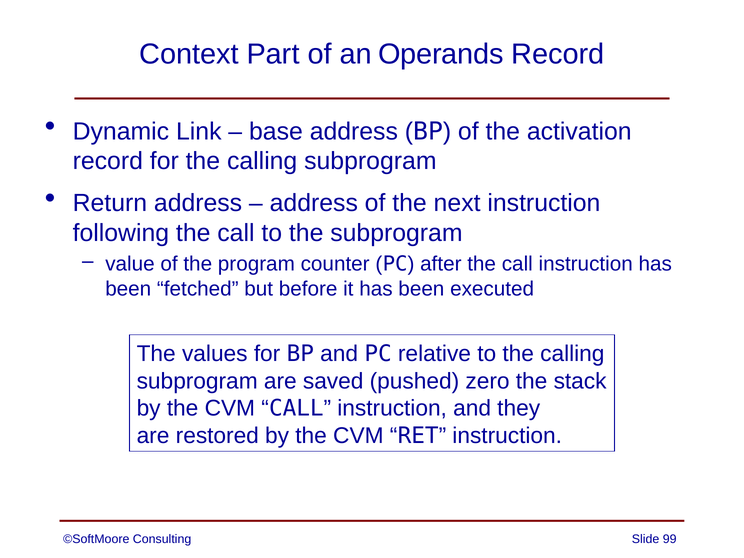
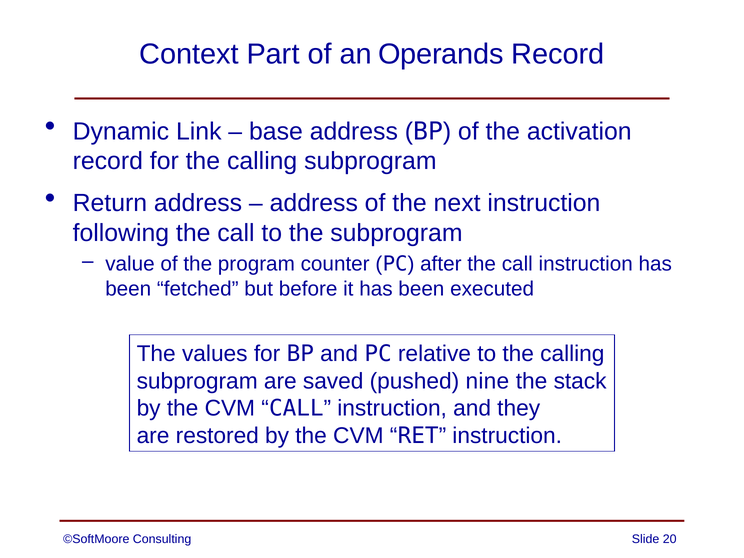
zero: zero -> nine (487, 381)
99: 99 -> 20 (670, 539)
